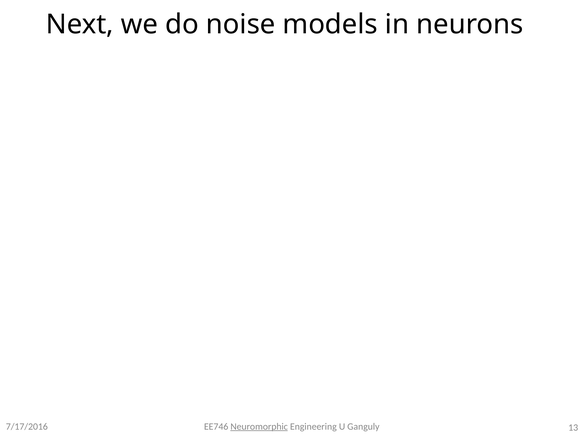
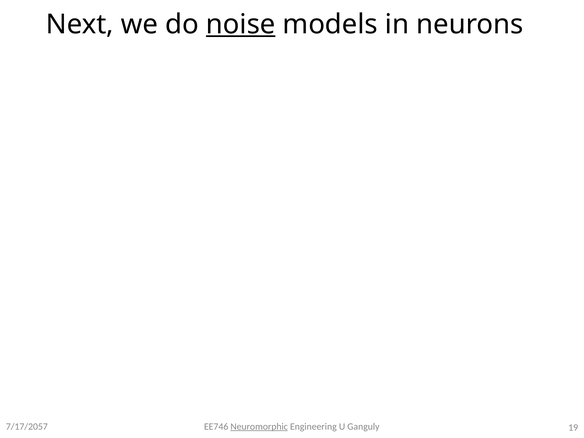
noise underline: none -> present (241, 24)
13: 13 -> 19 (573, 428)
7/17/2016: 7/17/2016 -> 7/17/2057 (27, 427)
